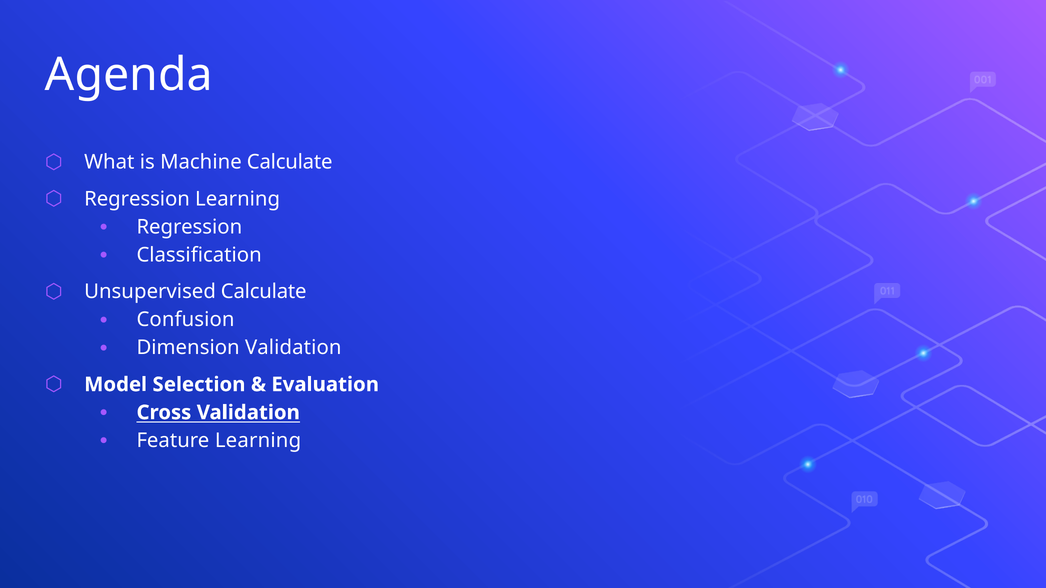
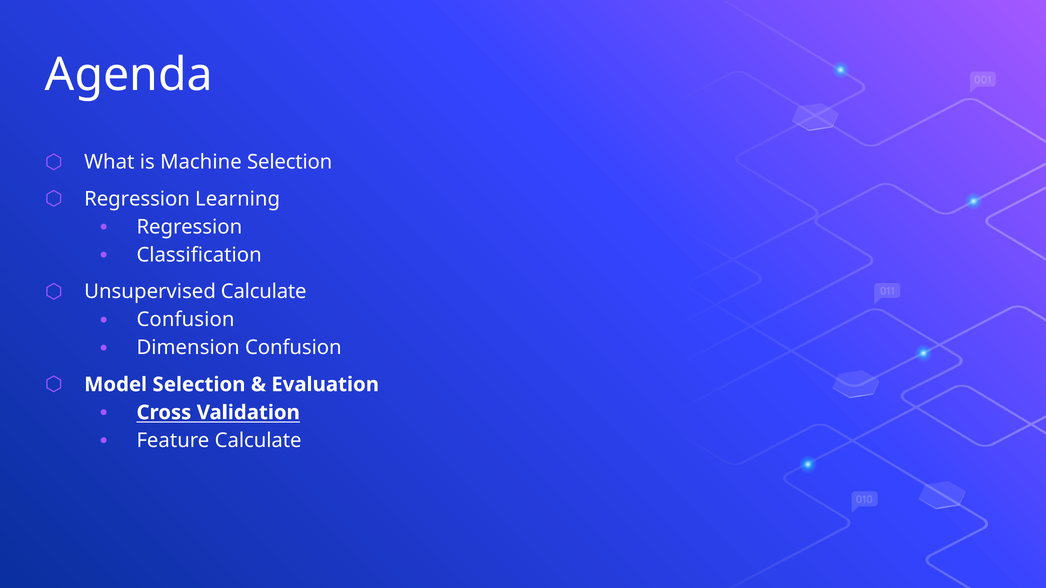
Machine Calculate: Calculate -> Selection (290, 162)
Dimension Validation: Validation -> Confusion (293, 348)
Feature Learning: Learning -> Calculate (258, 441)
